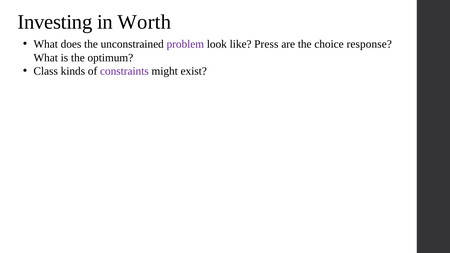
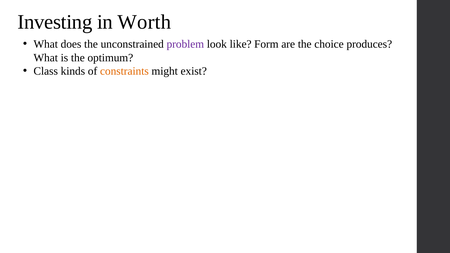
Press: Press -> Form (266, 44)
response: response -> produces (369, 44)
constraints colour: purple -> orange (124, 71)
